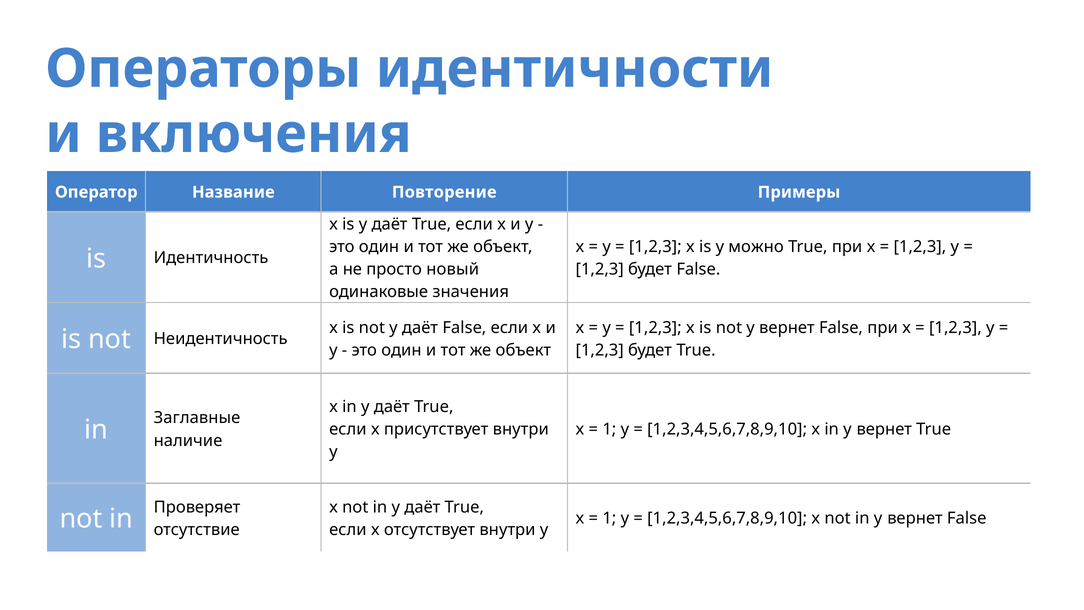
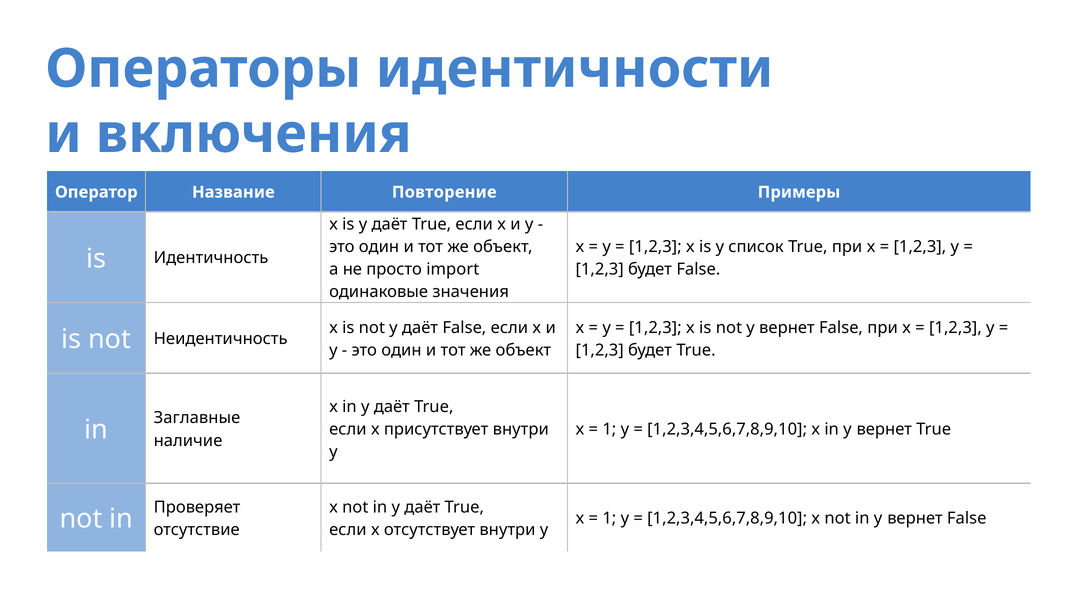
можно: можно -> список (756, 247)
новый: новый -> import (453, 269)
